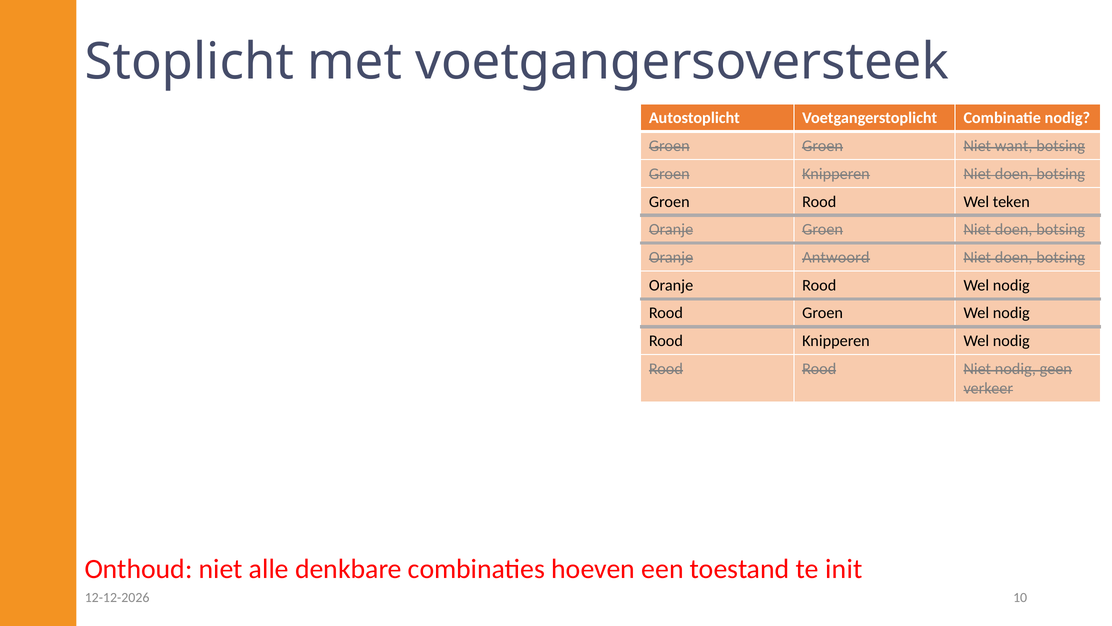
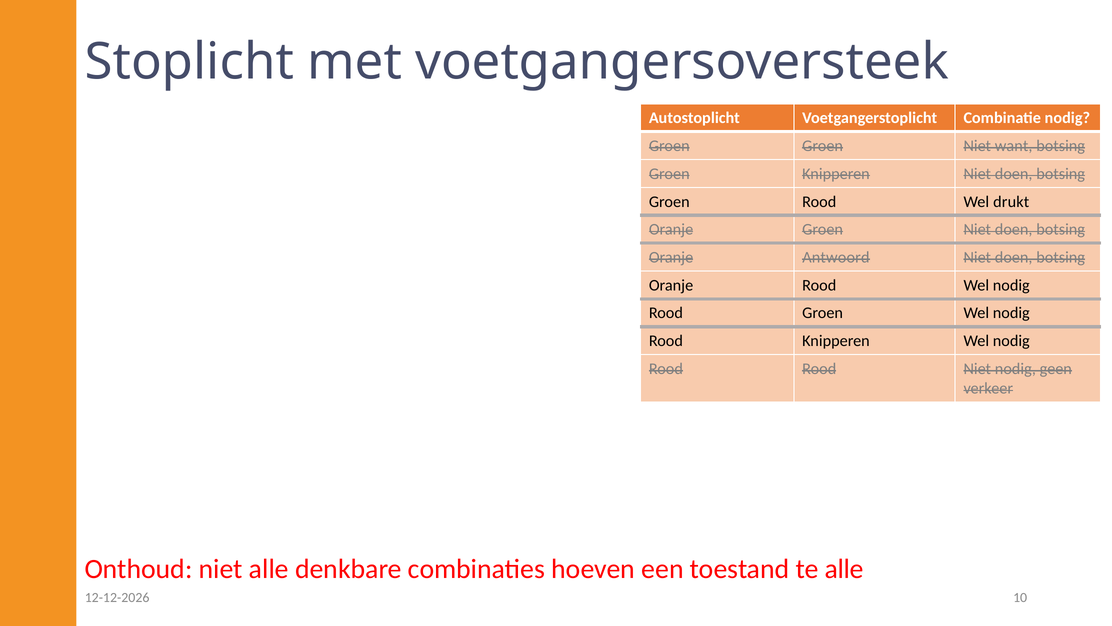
teken: teken -> drukt (1011, 202)
te init: init -> alle (844, 569)
